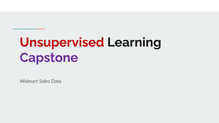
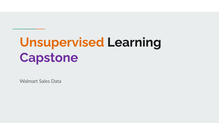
Unsupervised colour: red -> orange (62, 42)
